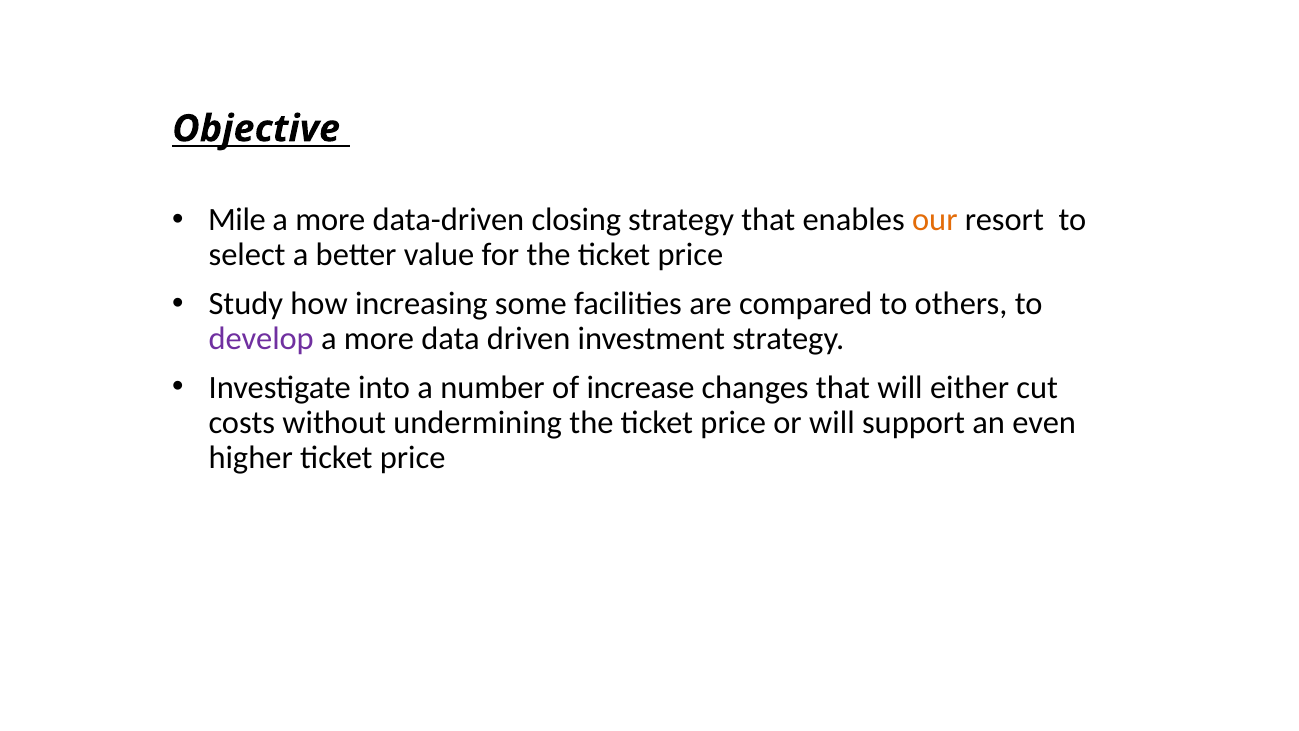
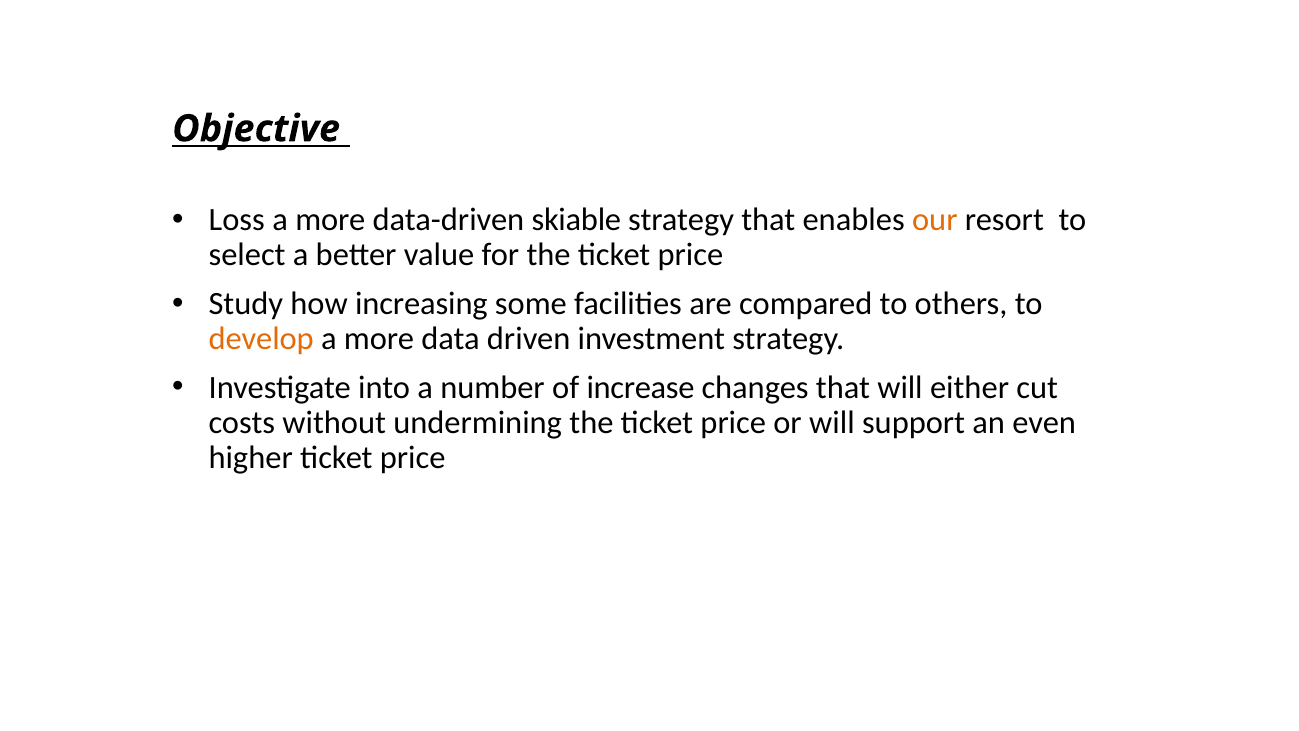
Mile: Mile -> Loss (237, 220)
closing: closing -> skiable (576, 220)
develop colour: purple -> orange (261, 339)
